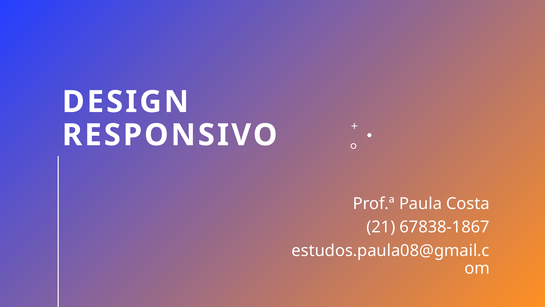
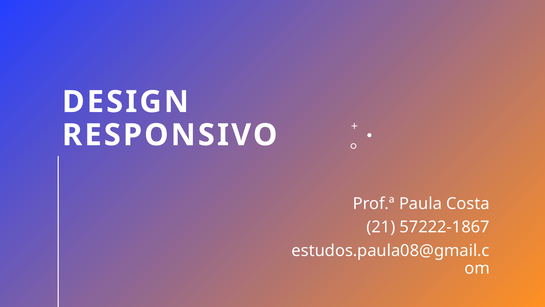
67838-1867: 67838-1867 -> 57222-1867 (445, 227)
